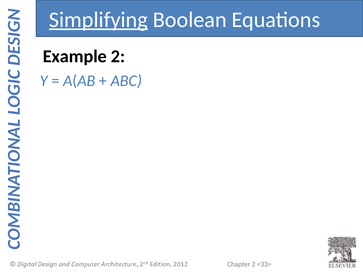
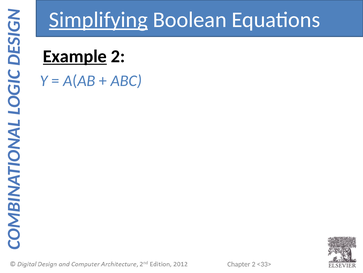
Example underline: none -> present (75, 56)
